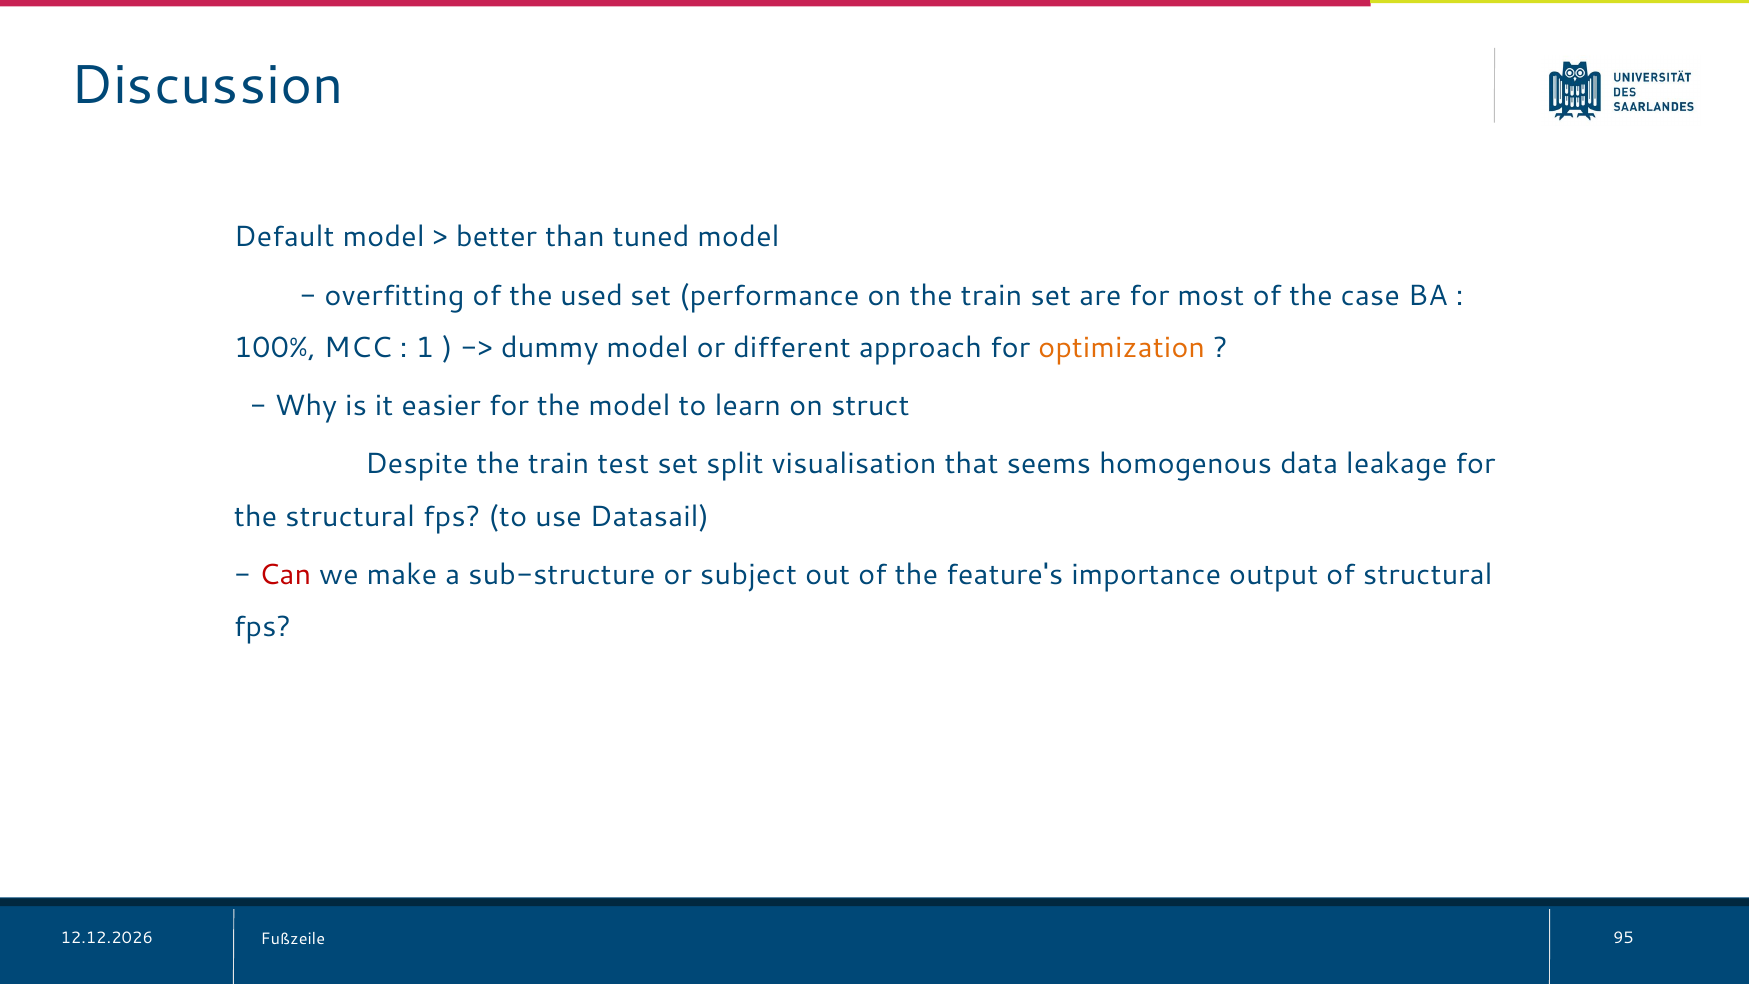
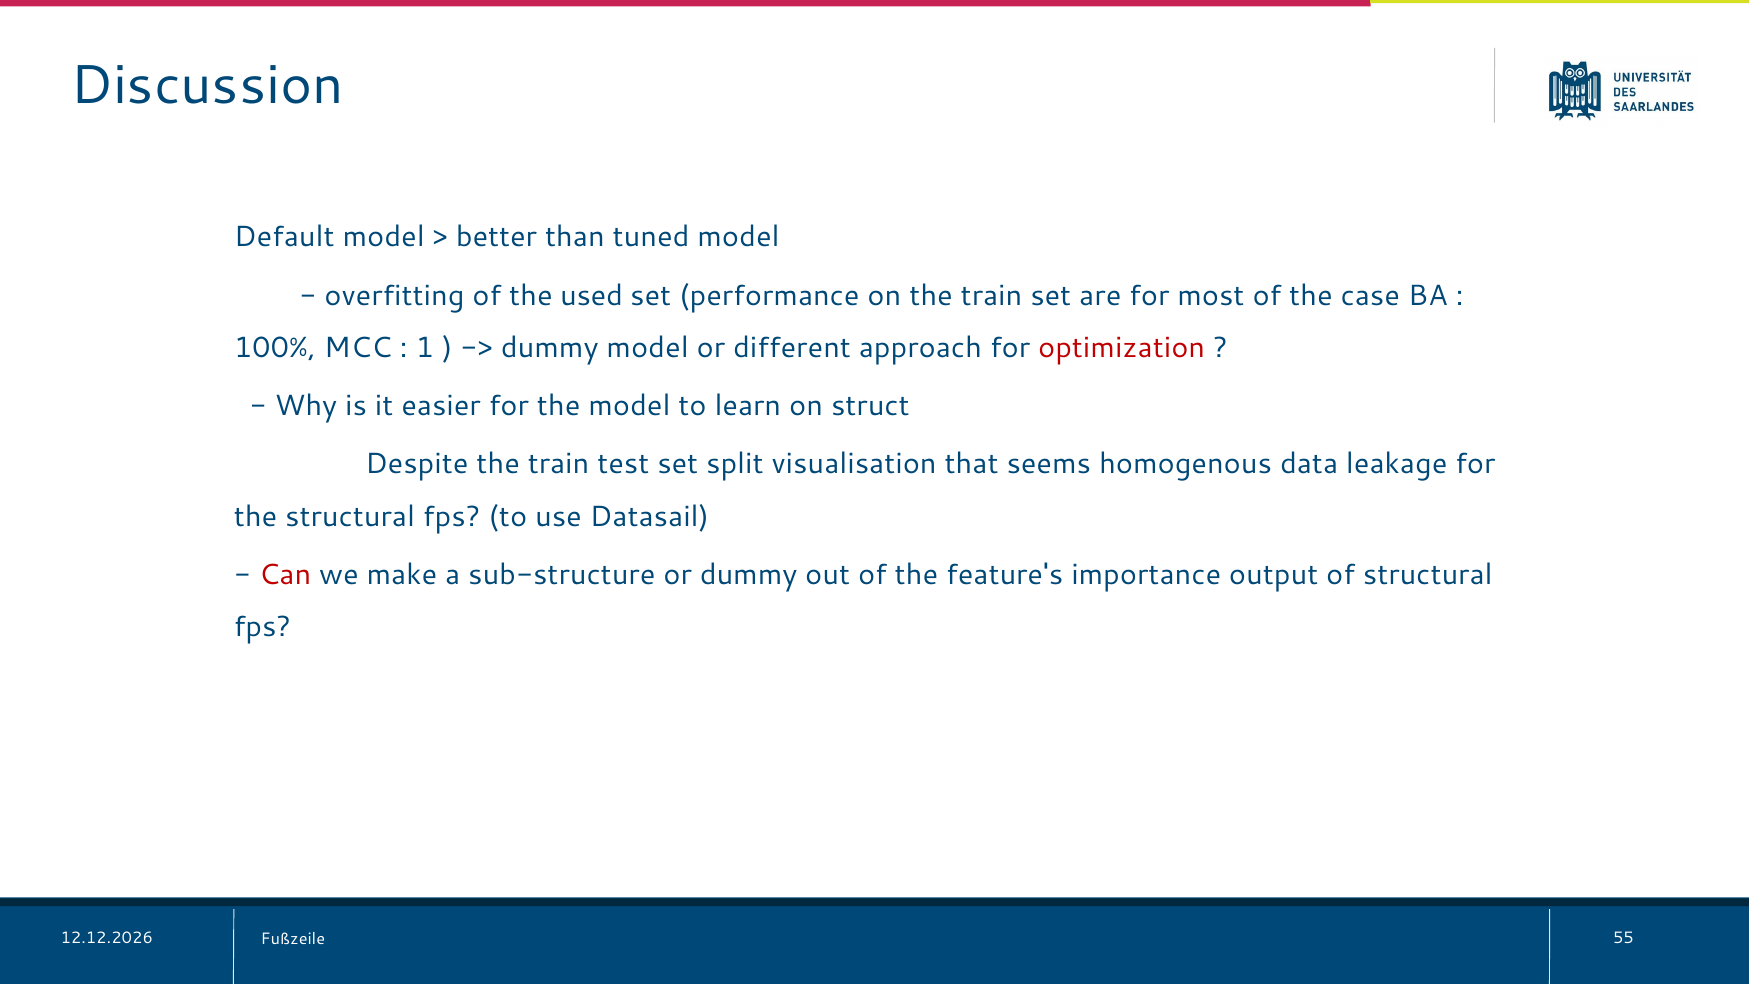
optimization colour: orange -> red (1122, 348)
or subject: subject -> dummy (749, 575)
95: 95 -> 55 (1623, 937)
